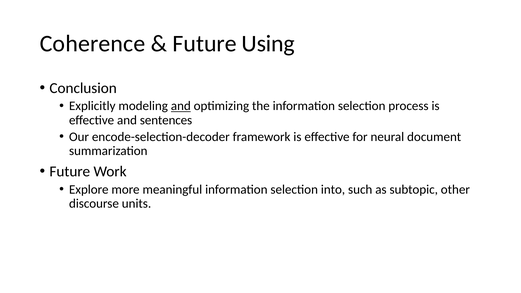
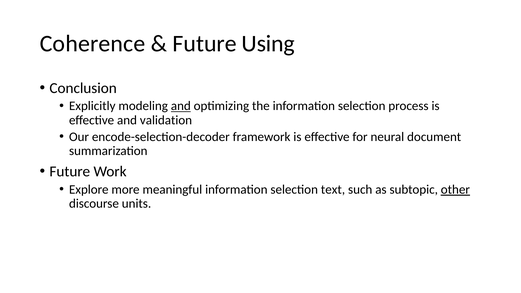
sentences: sentences -> validation (166, 120)
into: into -> text (333, 190)
other underline: none -> present (455, 190)
